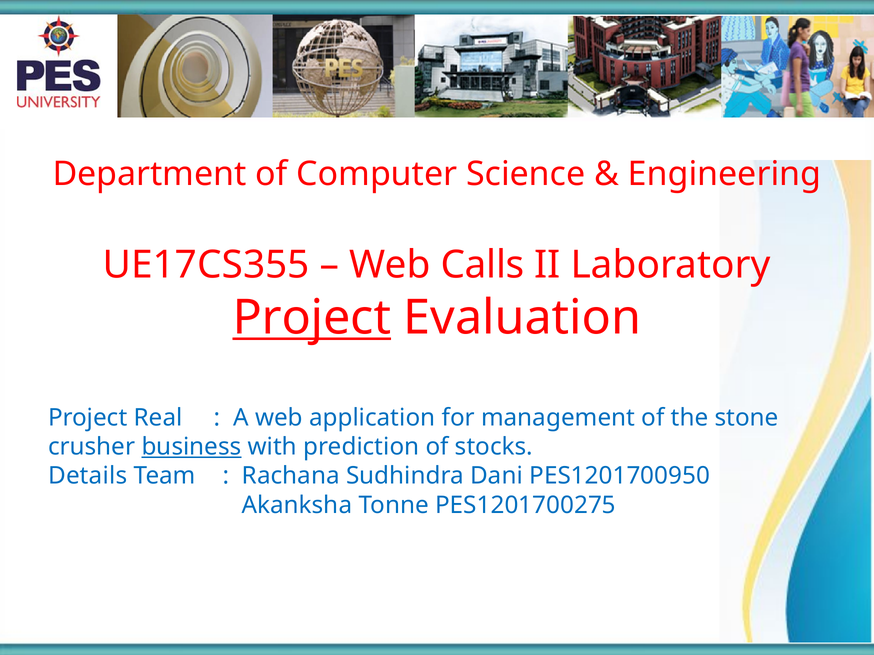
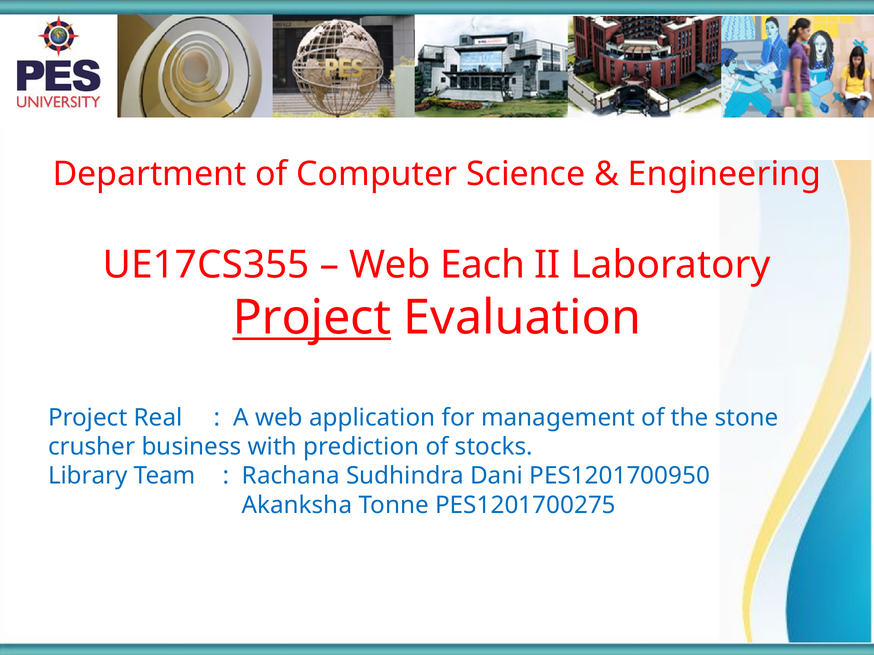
Calls: Calls -> Each (483, 265)
business underline: present -> none (191, 447)
Details: Details -> Library (88, 476)
